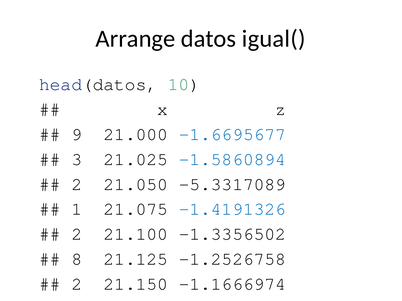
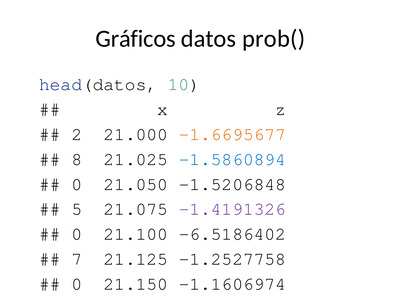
Arrange: Arrange -> Gráficos (136, 39)
igual(: igual( -> prob( (274, 39)
9: 9 -> 2 (77, 134)
-1.6695677 colour: blue -> orange (232, 134)
3: 3 -> 8 (77, 159)
2: 2 -> 0 (77, 184)
-5.3317089: -5.3317089 -> -1.5206848 (232, 184)
1: 1 -> 5 (77, 209)
-1.4191326 colour: blue -> purple (232, 209)
2: 2 -> 0 (77, 234)
-1.3356502: -1.3356502 -> -6.5186402 (232, 234)
8: 8 -> 7 (77, 259)
-1.2526758: -1.2526758 -> -1.2527758 (232, 259)
2: 2 -> 0 (77, 285)
-1.1666974: -1.1666974 -> -1.1606974 (232, 285)
